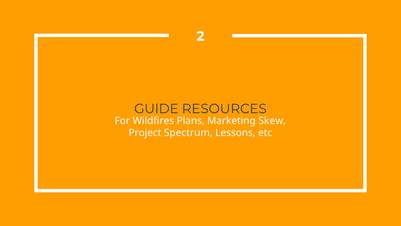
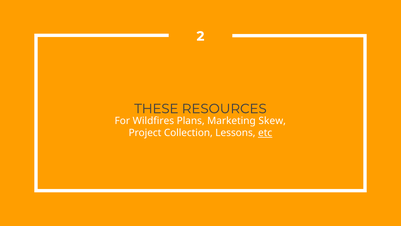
GUIDE: GUIDE -> THESE (156, 109)
Spectrum: Spectrum -> Collection (188, 133)
etc underline: none -> present (265, 133)
